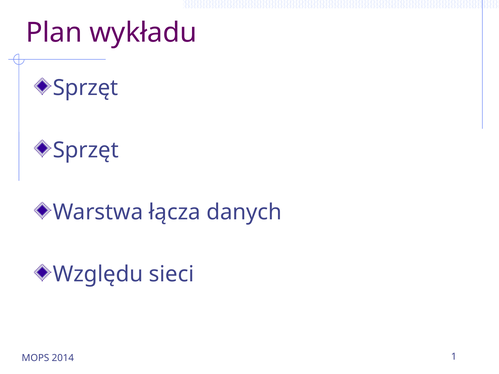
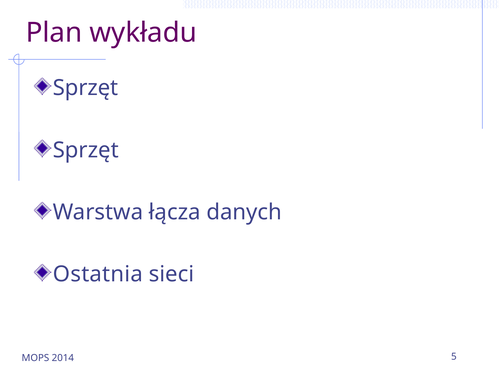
Względu: Względu -> Ostatnia (98, 274)
1: 1 -> 5 (454, 357)
